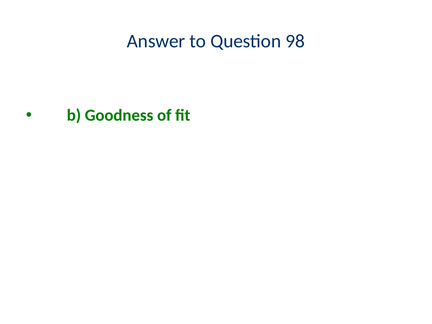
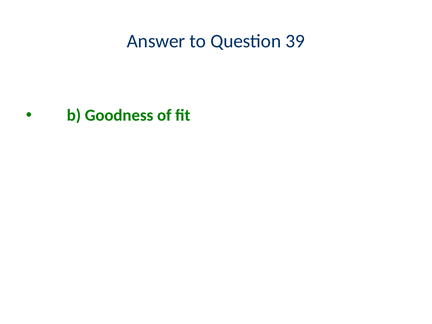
98: 98 -> 39 (295, 41)
